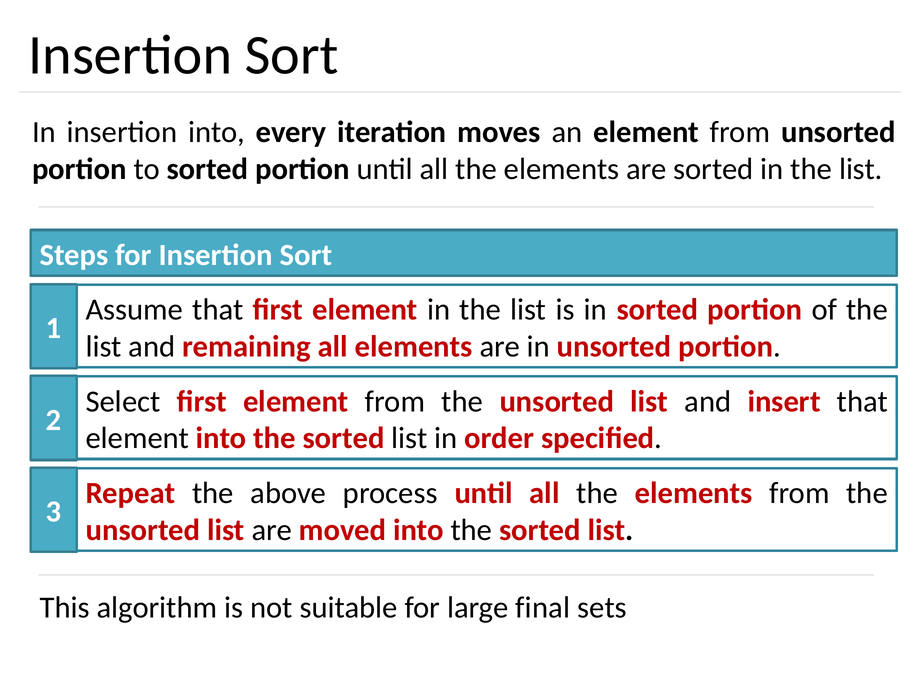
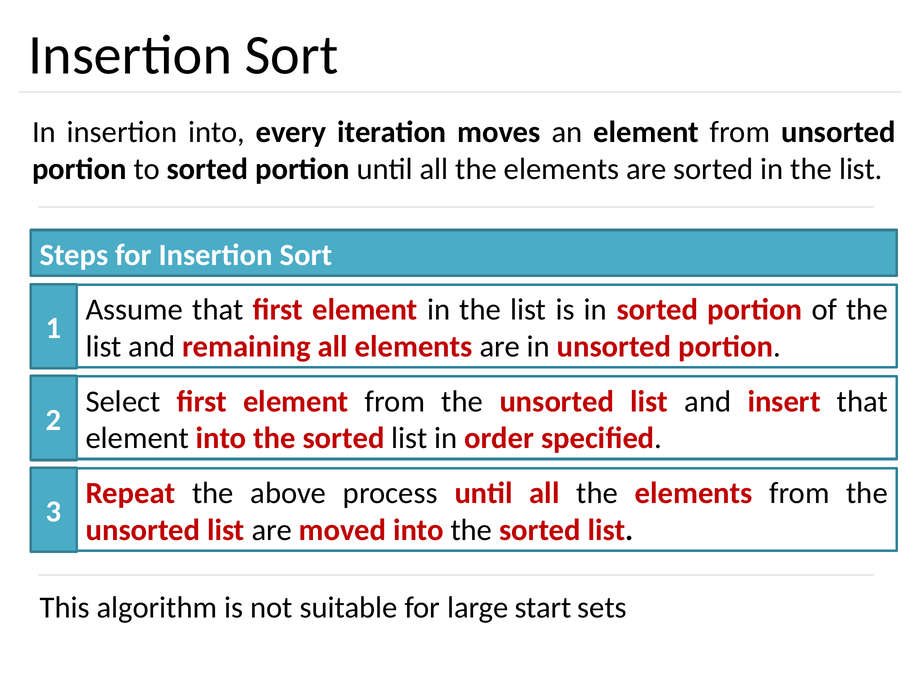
final: final -> start (543, 608)
